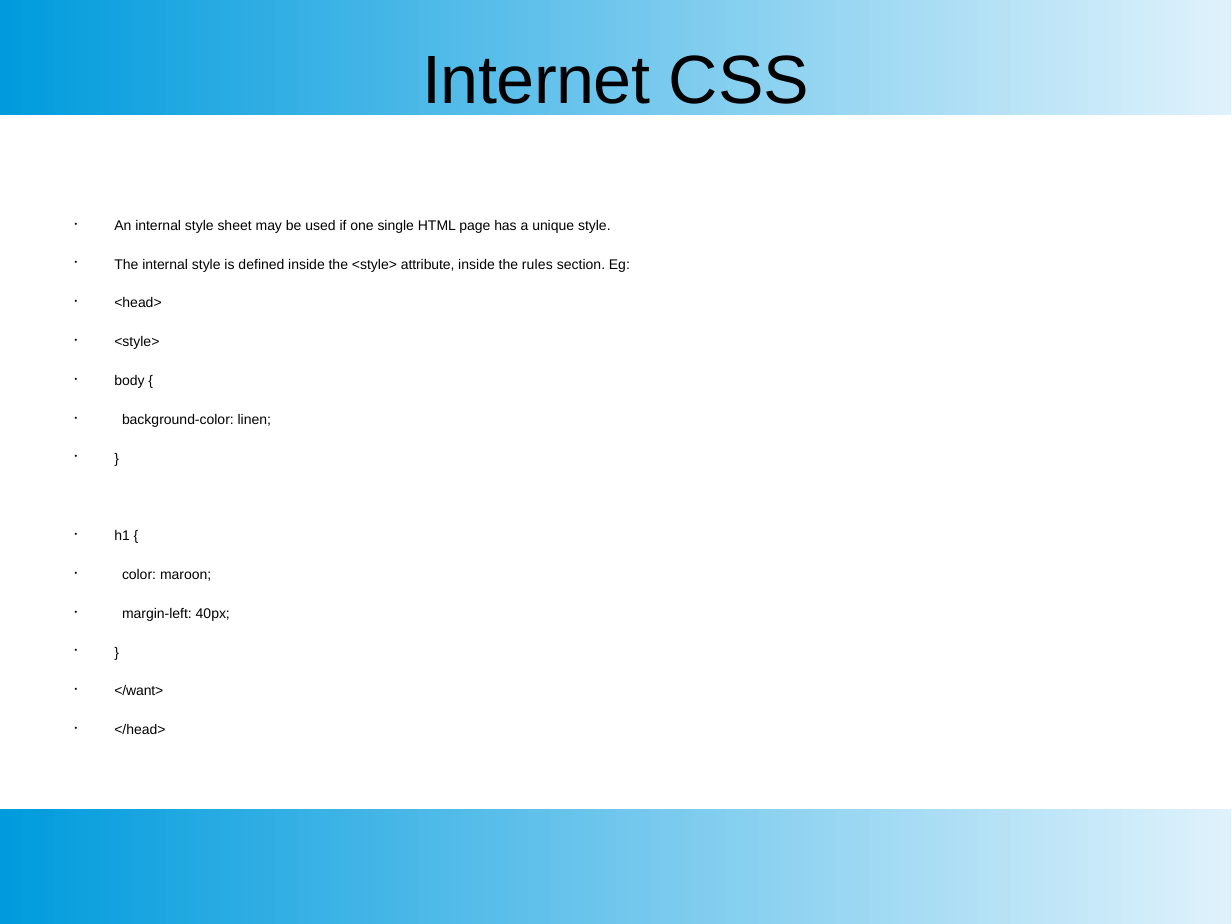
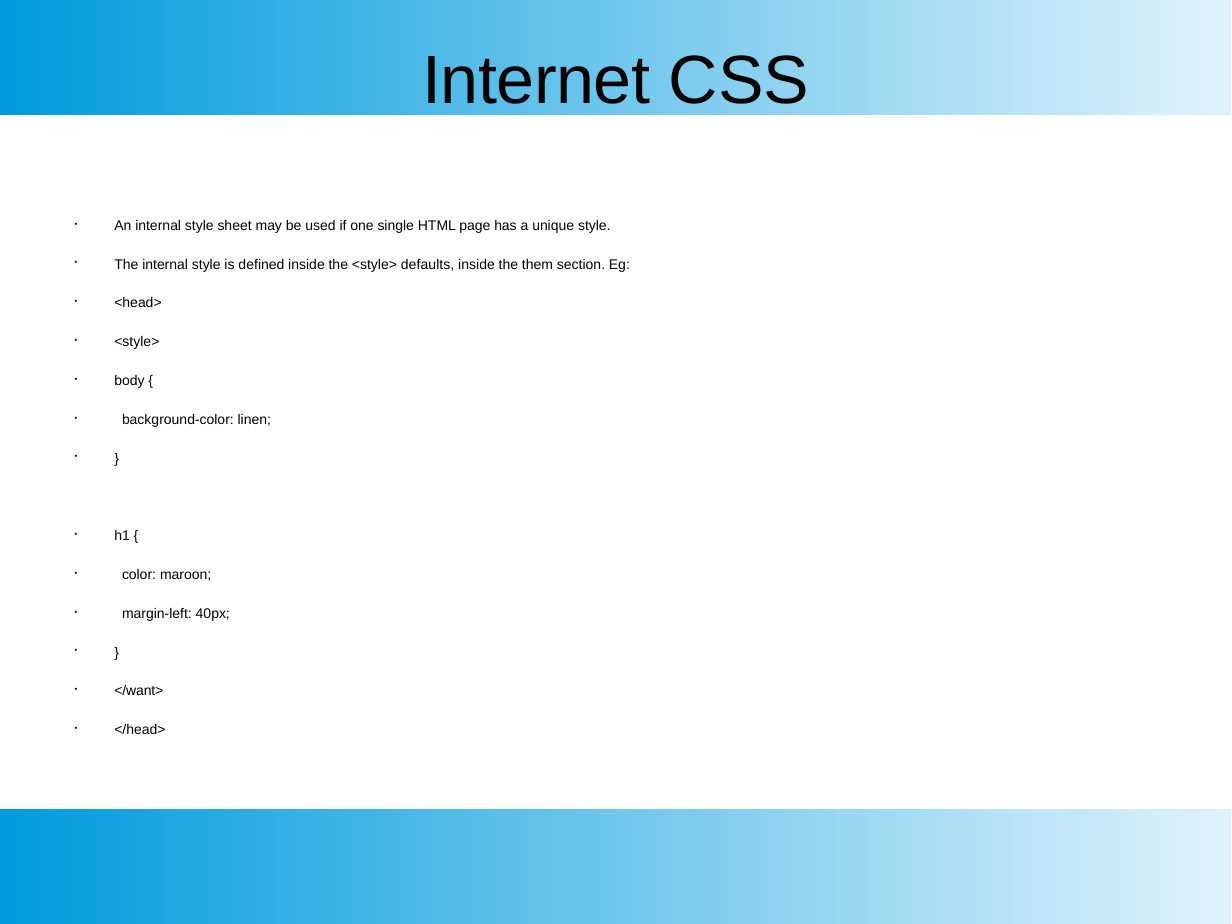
attribute: attribute -> defaults (428, 264)
rules: rules -> them (537, 264)
